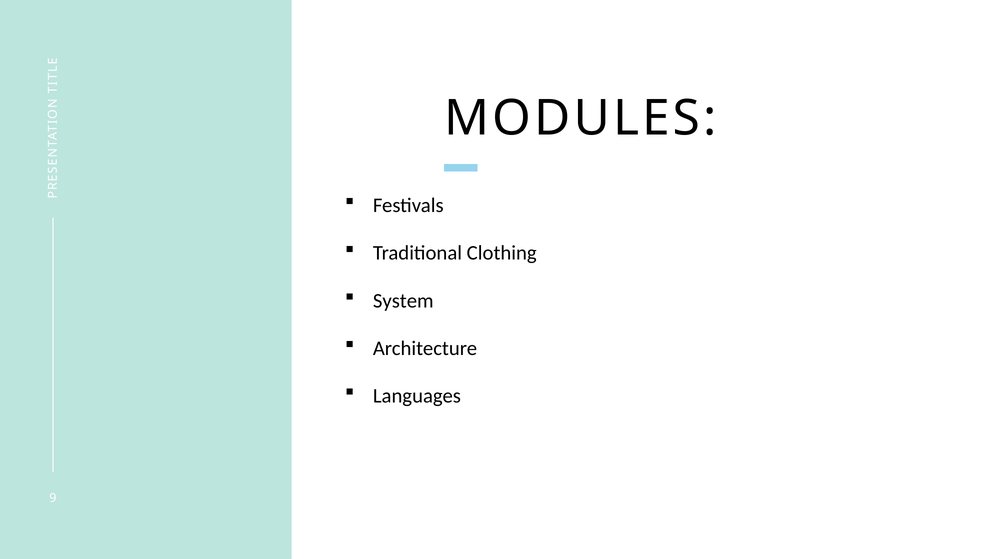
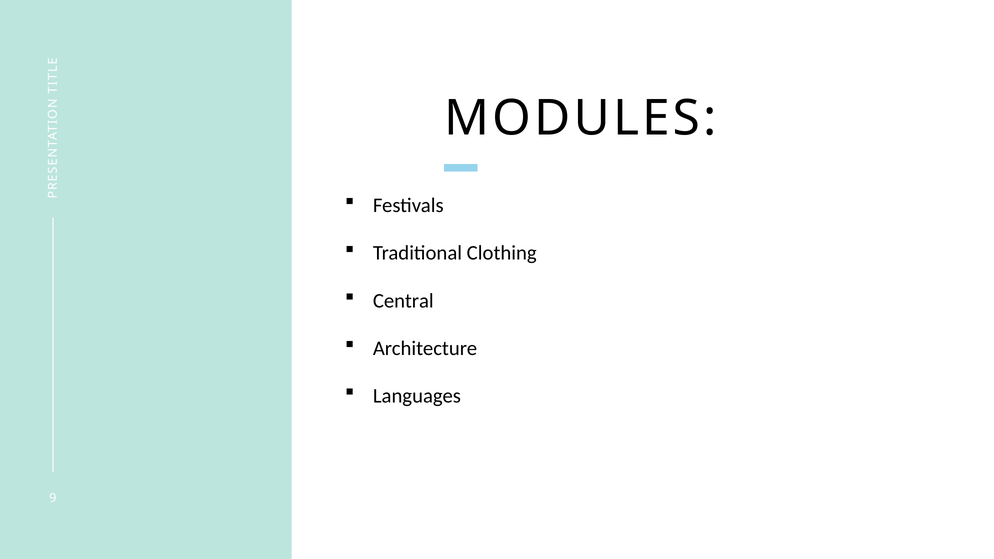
System: System -> Central (403, 301)
